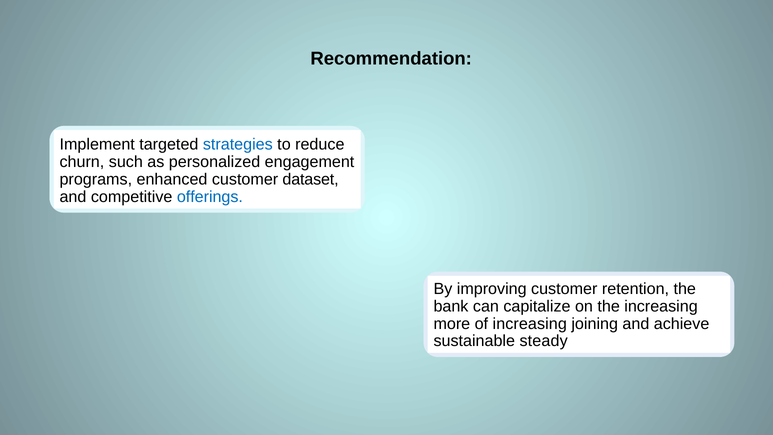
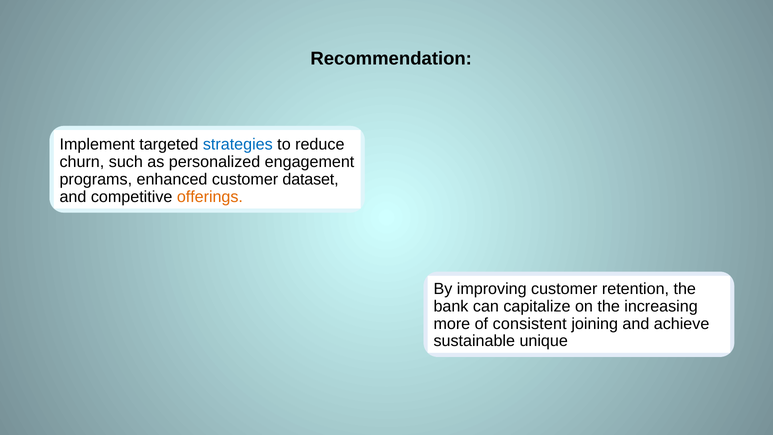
offerings colour: blue -> orange (210, 197)
of increasing: increasing -> consistent (530, 324)
steady: steady -> unique (544, 341)
